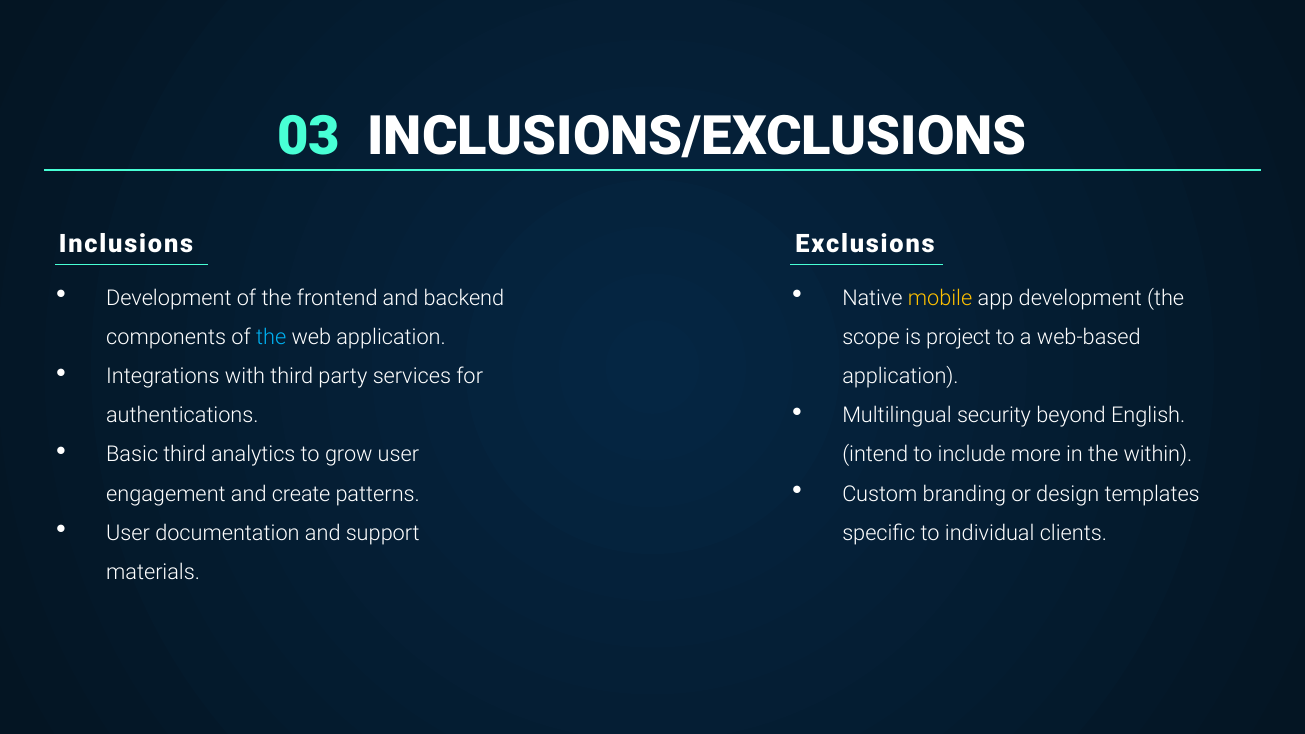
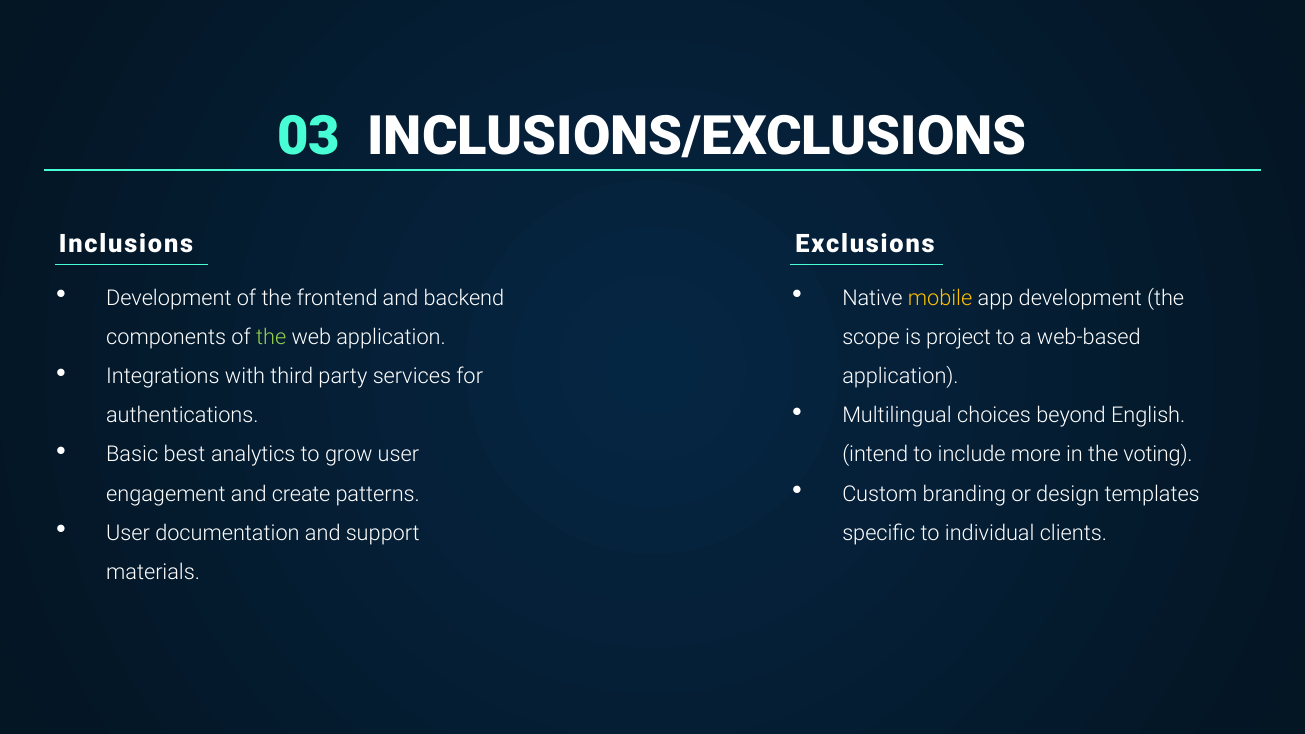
the colour: light blue -> light green (271, 337)
security: security -> choices (994, 416)
Basic third: third -> best (184, 455)
within: within -> voting (1158, 455)
